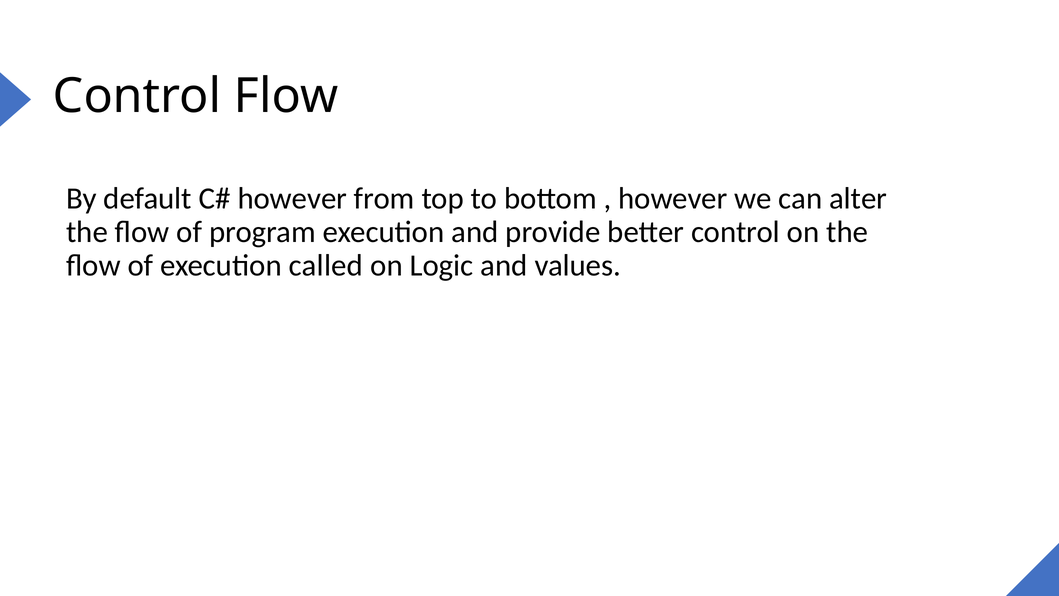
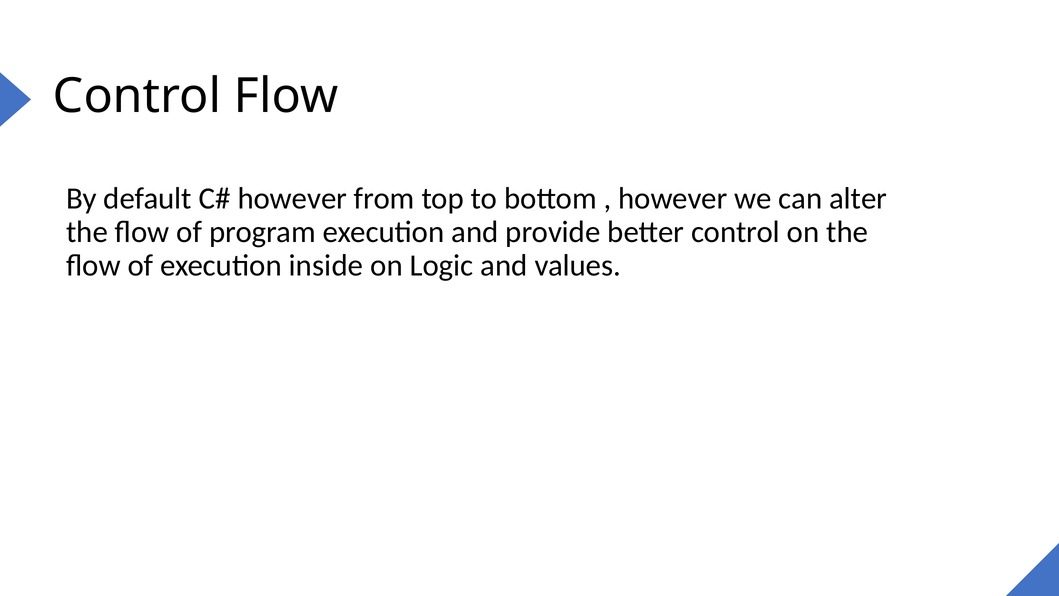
called: called -> inside (326, 265)
